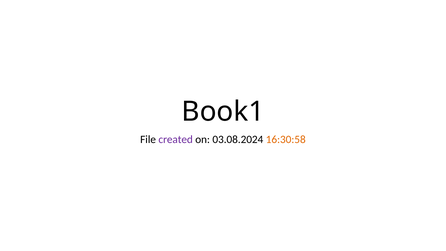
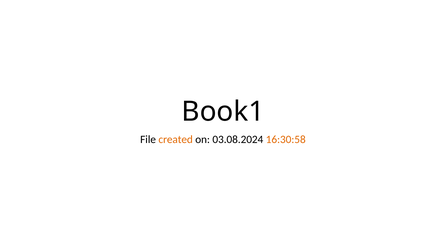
created colour: purple -> orange (176, 139)
